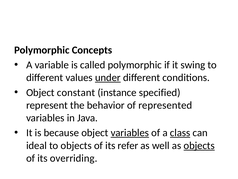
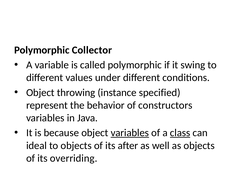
Concepts: Concepts -> Collector (92, 50)
under underline: present -> none (108, 77)
constant: constant -> throwing (76, 92)
represented: represented -> constructors (165, 105)
refer: refer -> after (128, 145)
objects underline: present -> none (199, 145)
